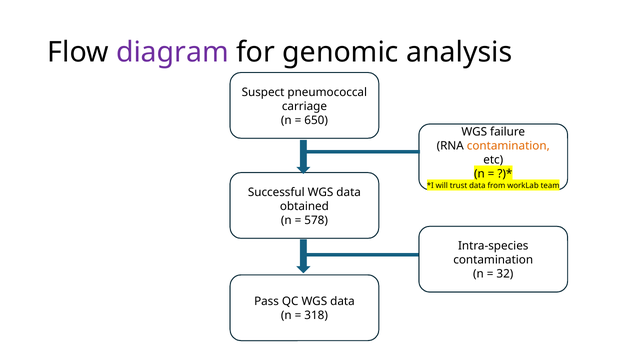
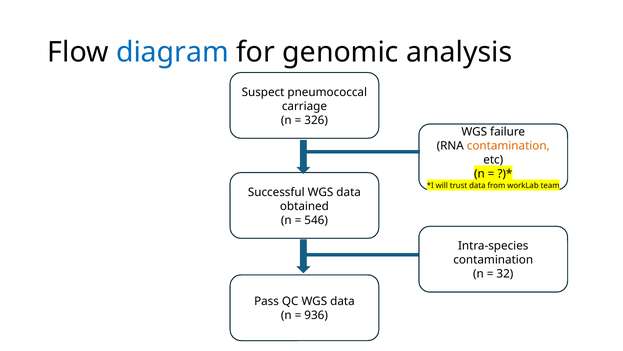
diagram colour: purple -> blue (172, 52)
650: 650 -> 326 (316, 120)
578: 578 -> 546 (316, 220)
318: 318 -> 936 (316, 315)
